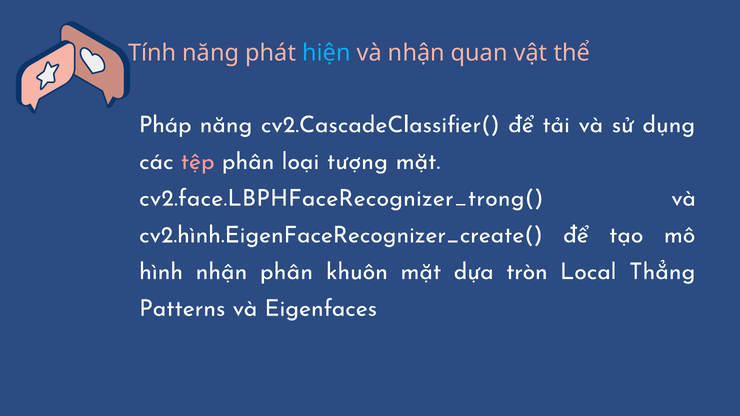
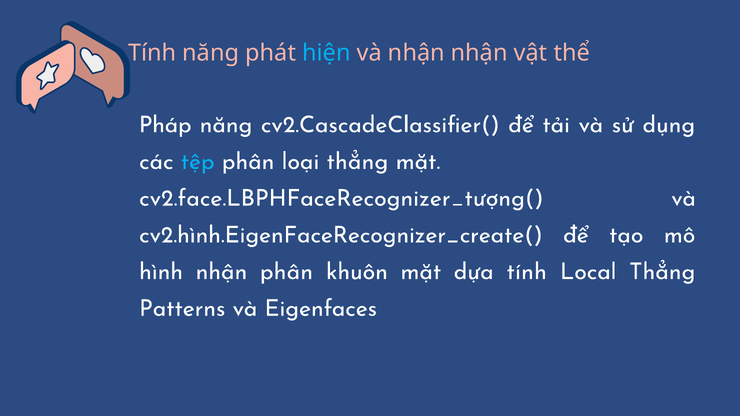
nhận quan: quan -> nhận (479, 53)
tệp colour: pink -> light blue (198, 161)
loại tượng: tượng -> thẳng (357, 161)
cv2.face.LBPHFaceRecognizer_trong(: cv2.face.LBPHFaceRecognizer_trong( -> cv2.face.LBPHFaceRecognizer_tượng( (341, 198)
dựa tròn: tròn -> tính (527, 272)
